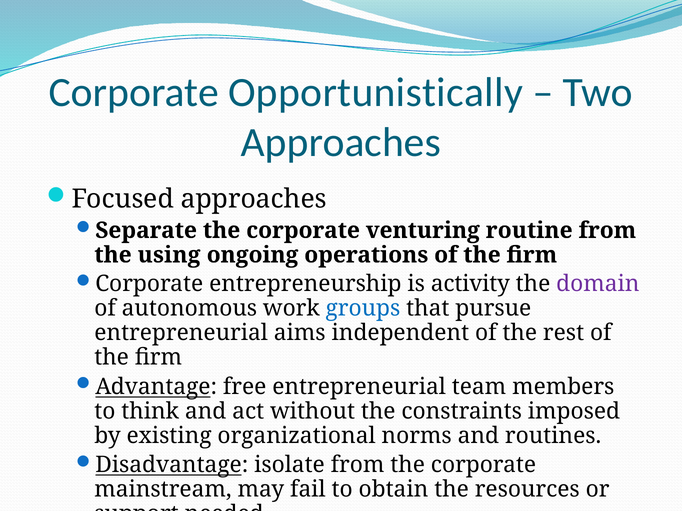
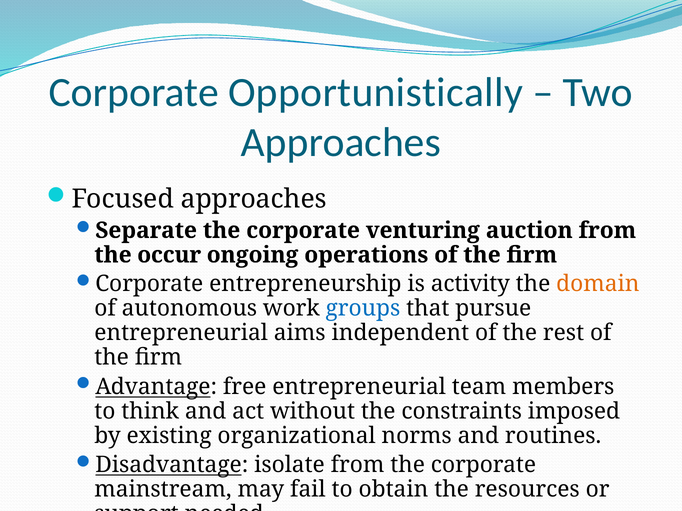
routine: routine -> auction (529, 231)
using: using -> occur (169, 255)
domain colour: purple -> orange (598, 284)
